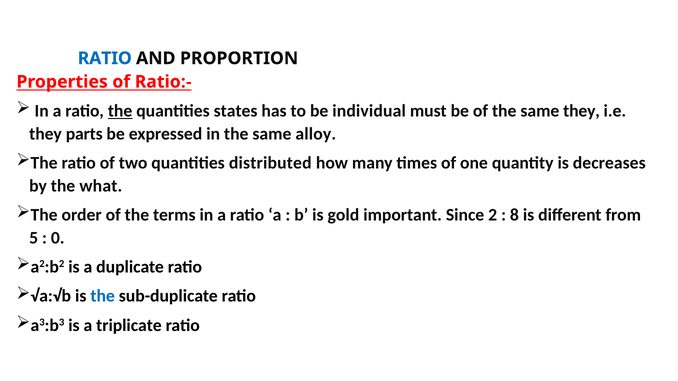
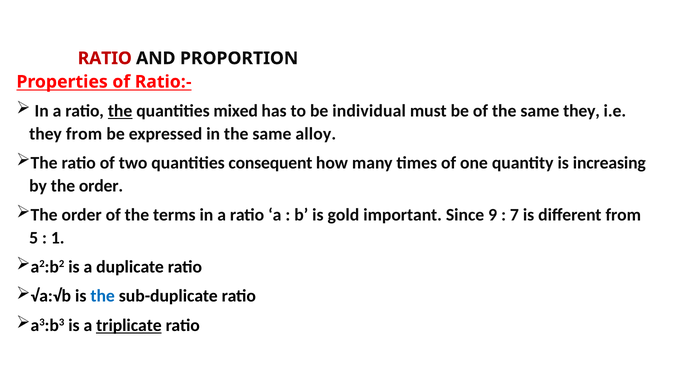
RATIO colour: blue -> red (105, 58)
states: states -> mixed (236, 111)
they parts: parts -> from (84, 134)
distributed: distributed -> consequent (270, 163)
decreases: decreases -> increasing (609, 163)
by the what: what -> order (101, 186)
2: 2 -> 9 (493, 215)
8: 8 -> 7 (514, 215)
0: 0 -> 1 (58, 238)
triplicate underline: none -> present (129, 326)
